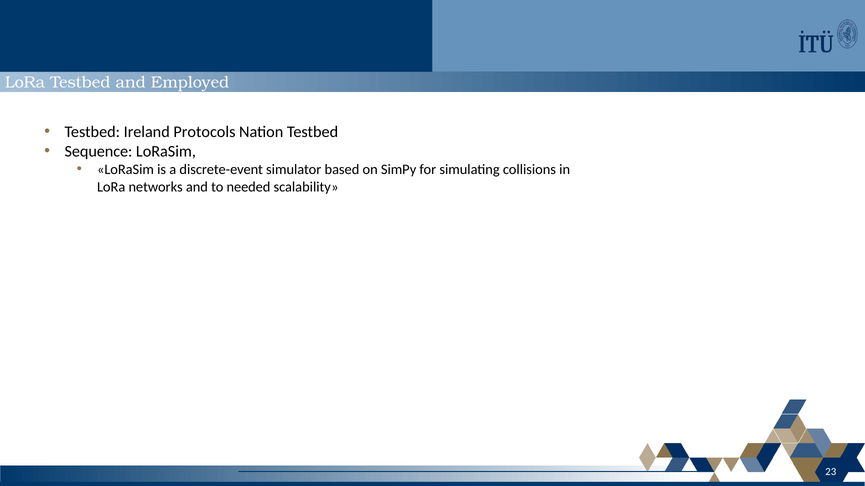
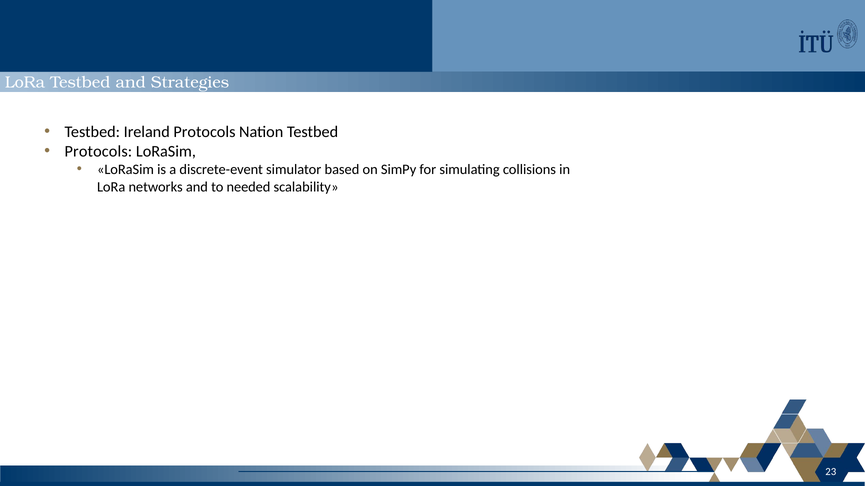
Employed: Employed -> Strategies (190, 82)
Sequence: Sequence -> Protocols (98, 151)
